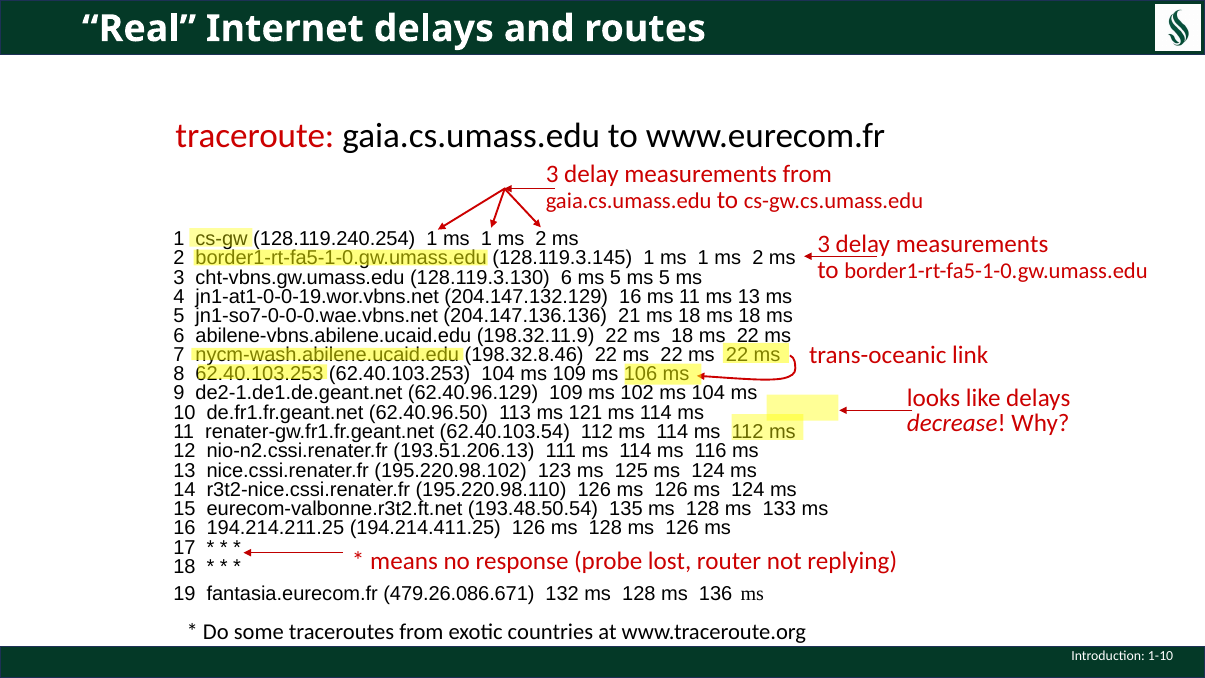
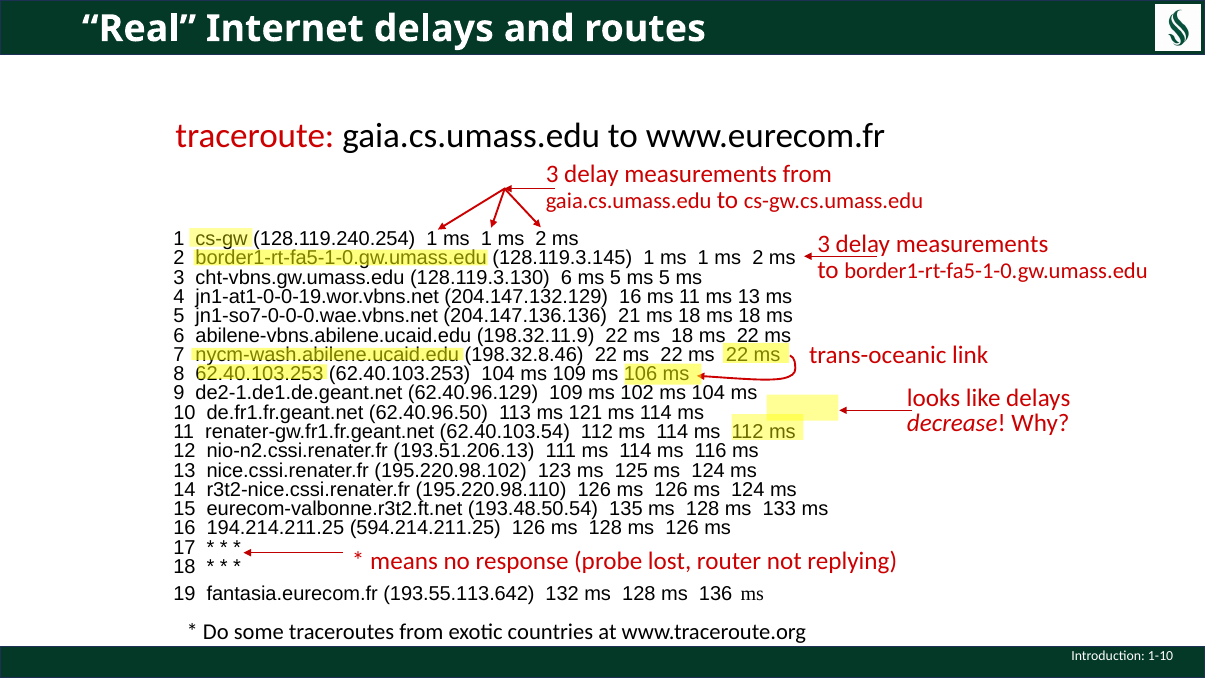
194.214.411.25: 194.214.411.25 -> 594.214.211.25 (425, 528)
479.26.086.671: 479.26.086.671 -> 193.55.113.642 (459, 594)
